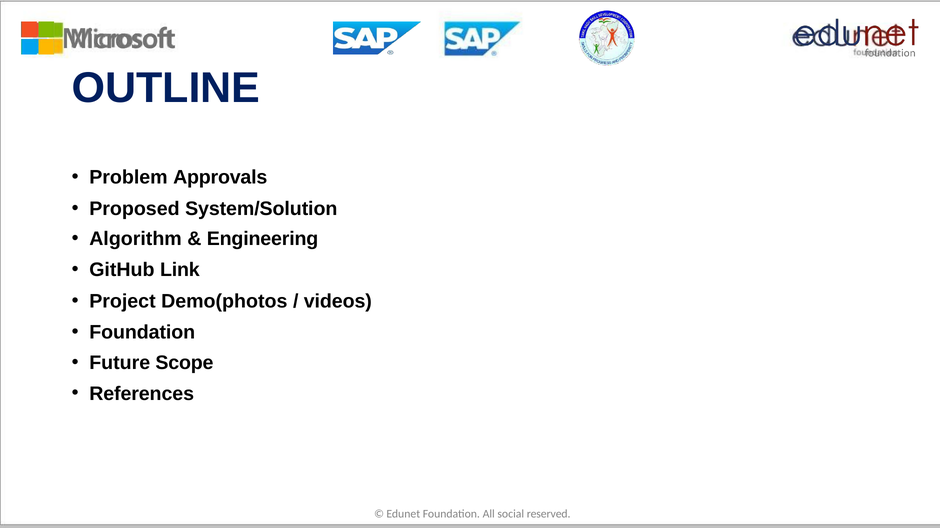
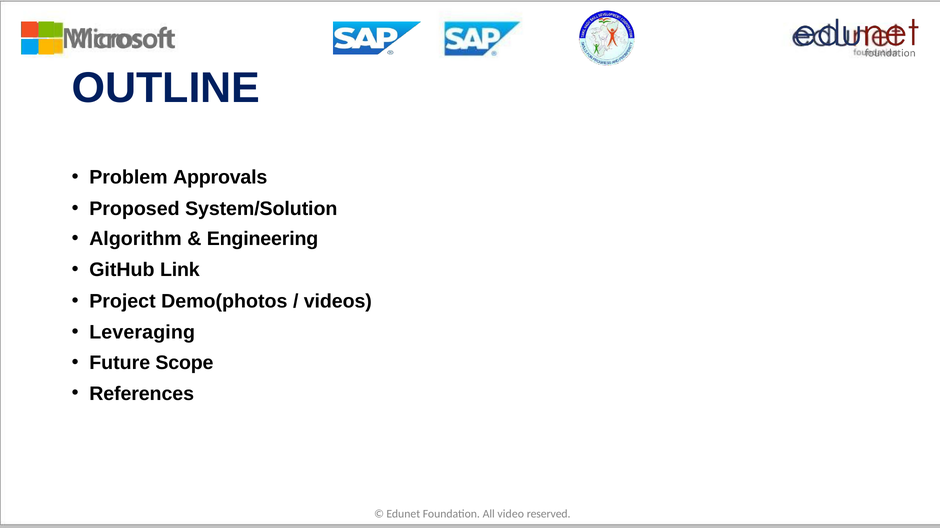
Foundation: Foundation -> Leveraging (142, 333)
social: social -> video (511, 515)
